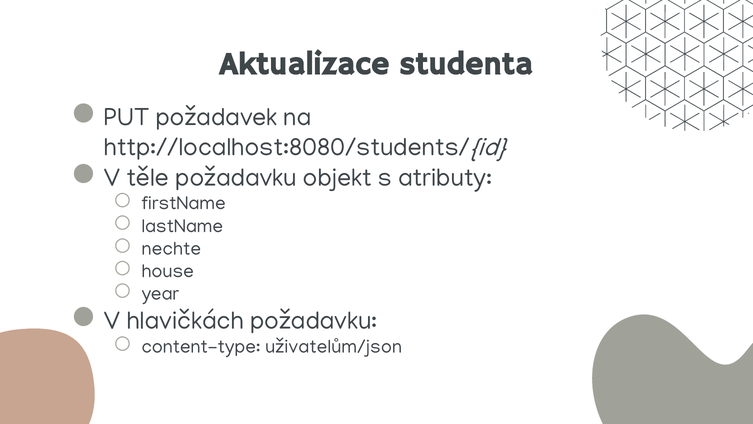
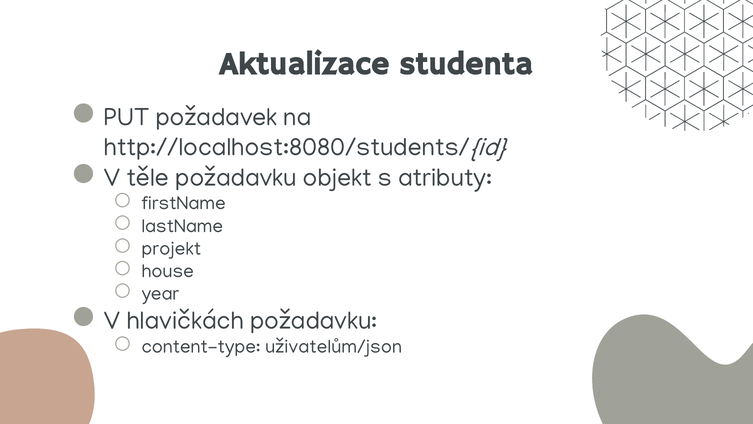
nechte: nechte -> projekt (171, 248)
